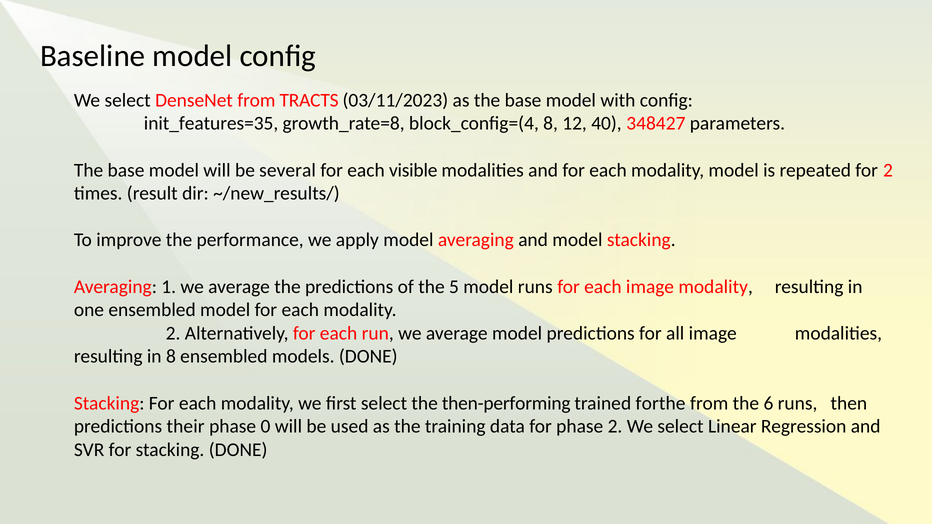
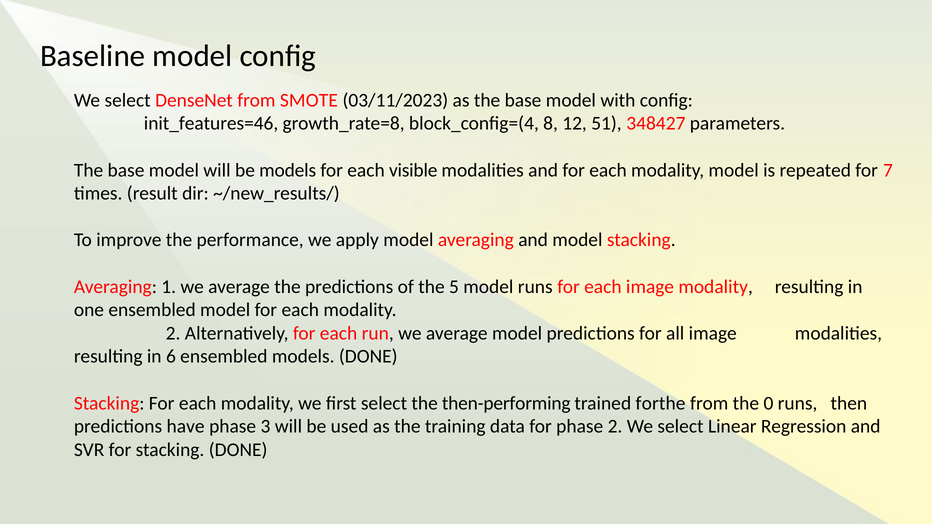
TRACTS: TRACTS -> SMOTE (309, 100)
init_features=35: init_features=35 -> init_features=46 (211, 124)
40: 40 -> 51 (606, 124)
be several: several -> models (288, 170)
for 2: 2 -> 7 (888, 170)
in 8: 8 -> 6 (171, 357)
6: 6 -> 0 (768, 403)
their: their -> have (186, 427)
0: 0 -> 3 (265, 427)
